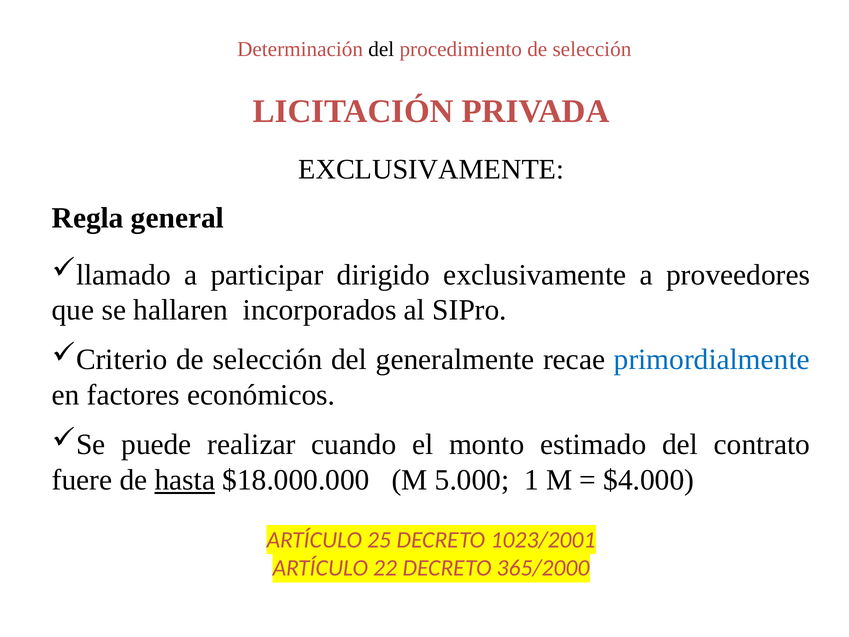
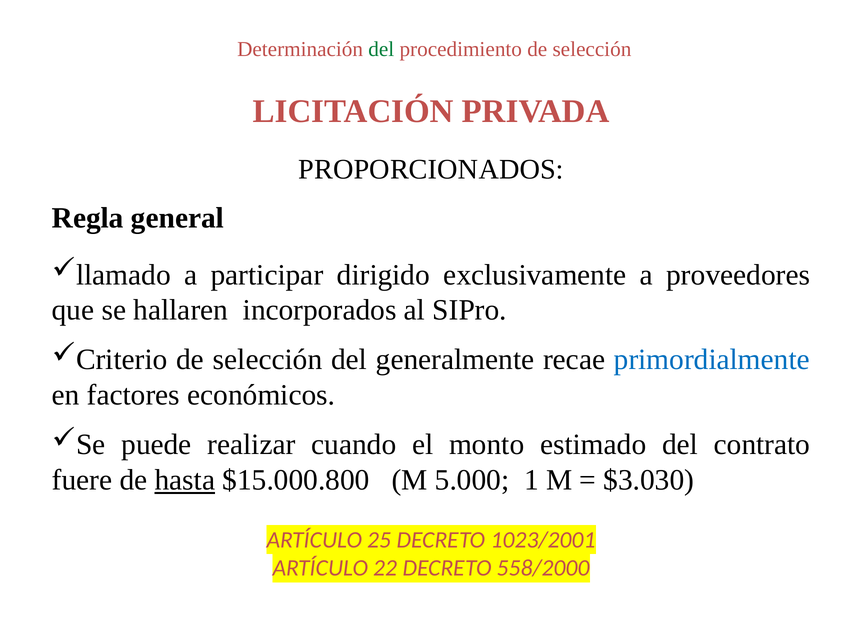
del colour: black -> green (381, 49)
EXCLUSIVAMENTE: EXCLUSIVAMENTE -> PROPORCIONADOS (431, 169)
$18.000.000: $18.000.000 -> $15.000.800 (296, 480)
$4.000: $4.000 -> $3.030 (649, 480)
365/2000: 365/2000 -> 558/2000 (543, 568)
